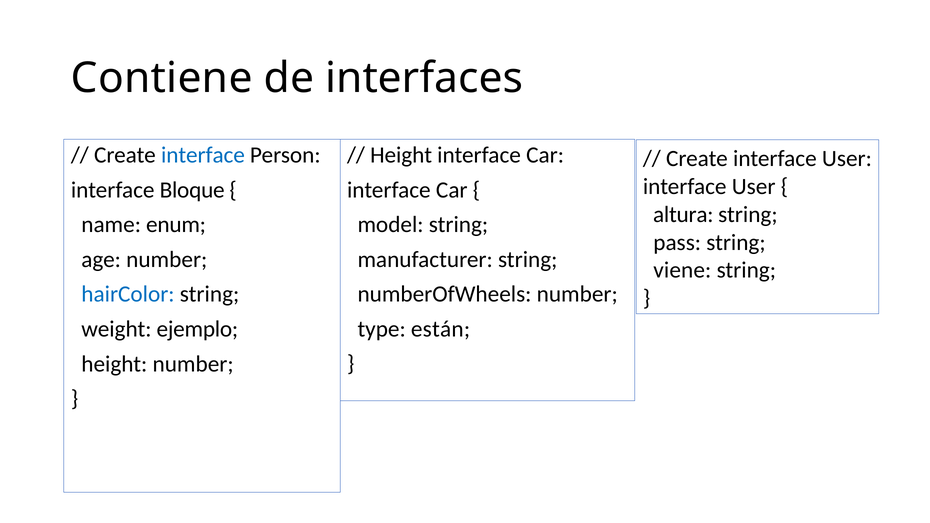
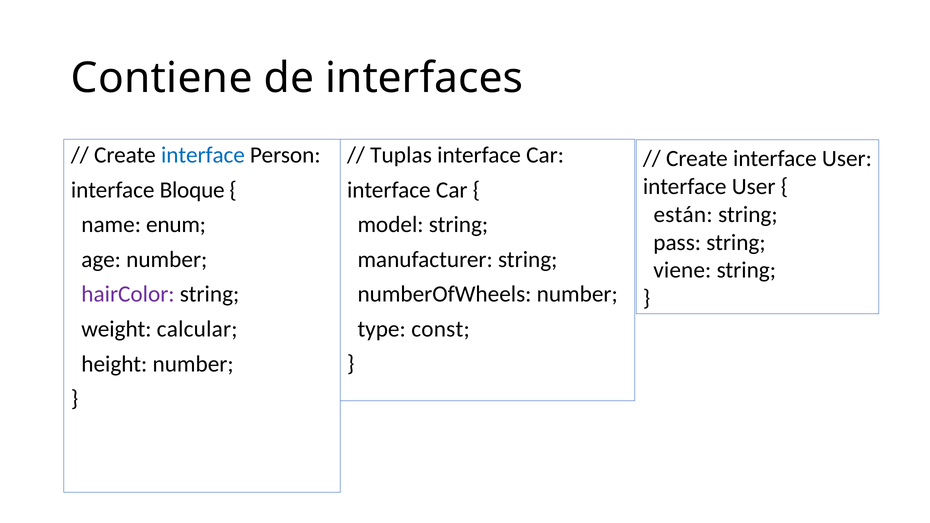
Height: Height -> Tuplas (401, 155)
altura: altura -> están (683, 215)
hairColor colour: blue -> purple (128, 294)
están: están -> const (441, 329)
ejemplo: ejemplo -> calcular (197, 329)
